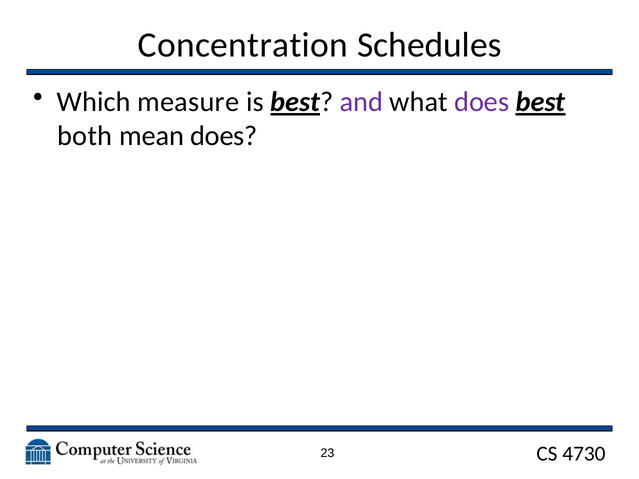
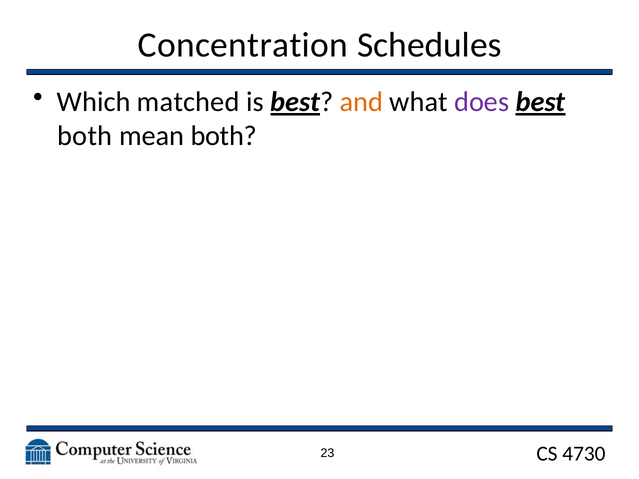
measure: measure -> matched (188, 102)
and colour: purple -> orange (361, 102)
mean does: does -> both (224, 136)
